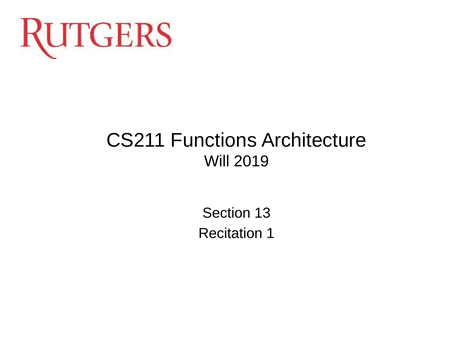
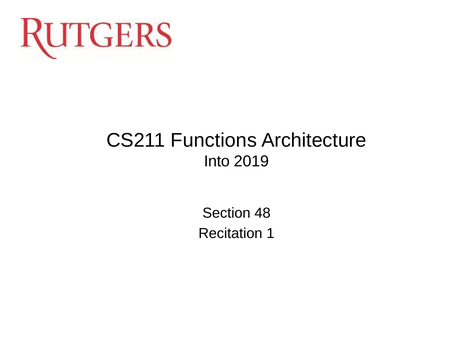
Will: Will -> Into (217, 161)
13: 13 -> 48 (263, 213)
